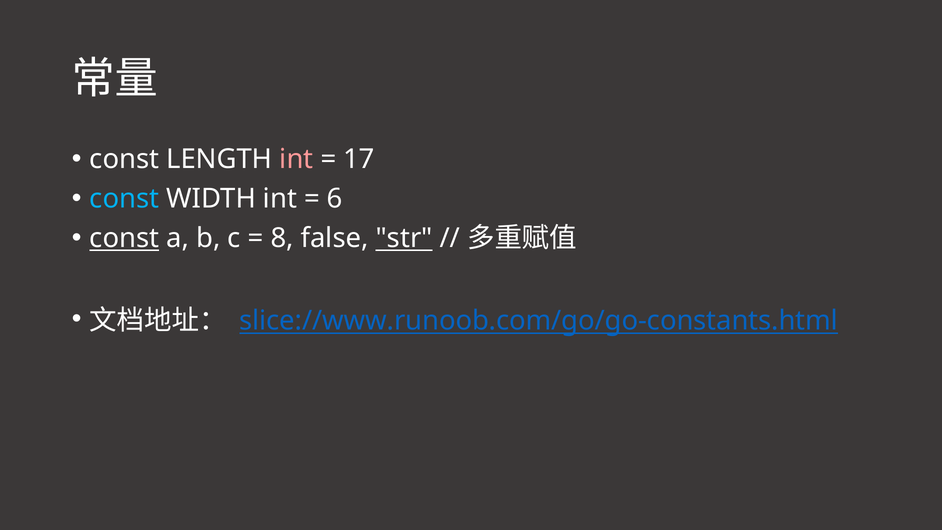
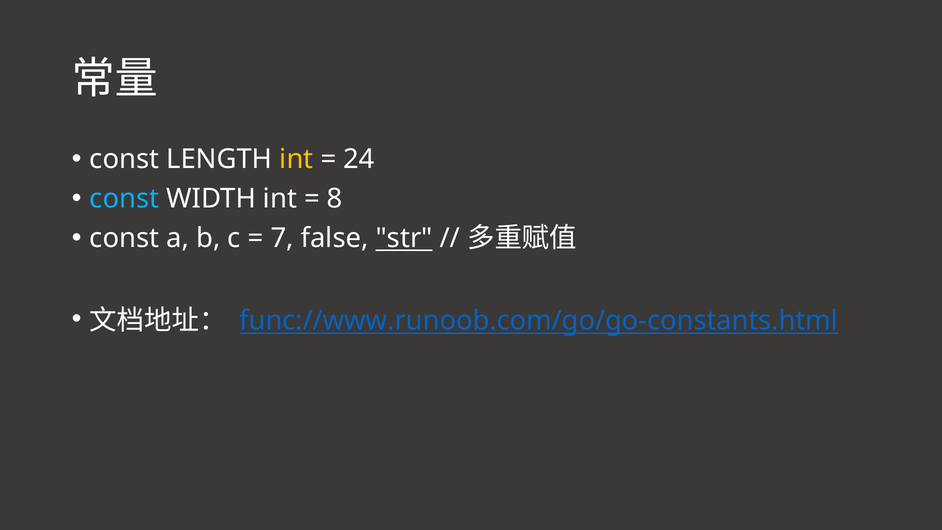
int colour: pink -> yellow (296, 159)
17: 17 -> 24 (359, 159)
6: 6 -> 8 (335, 199)
const underline: present -> none (124, 238)
8: 8 -> 7 (282, 238)
slice://www.runoob.com/go/go-constants.html: slice://www.runoob.com/go/go-constants.html -> func://www.runoob.com/go/go-constants.html (539, 320)
